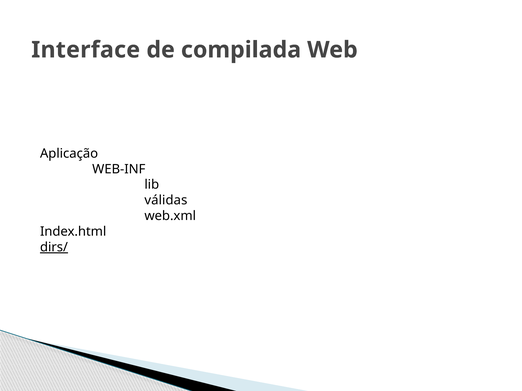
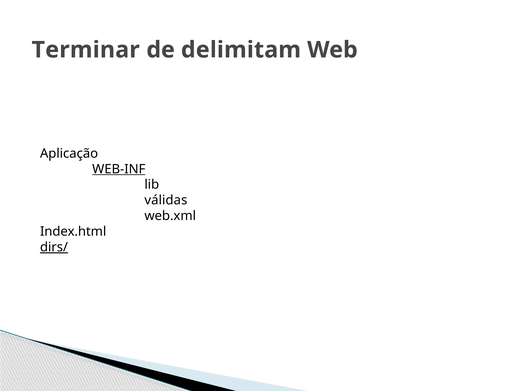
Interface: Interface -> Terminar (86, 50)
compilada: compilada -> delimitam (241, 50)
WEB-INF underline: none -> present (119, 169)
